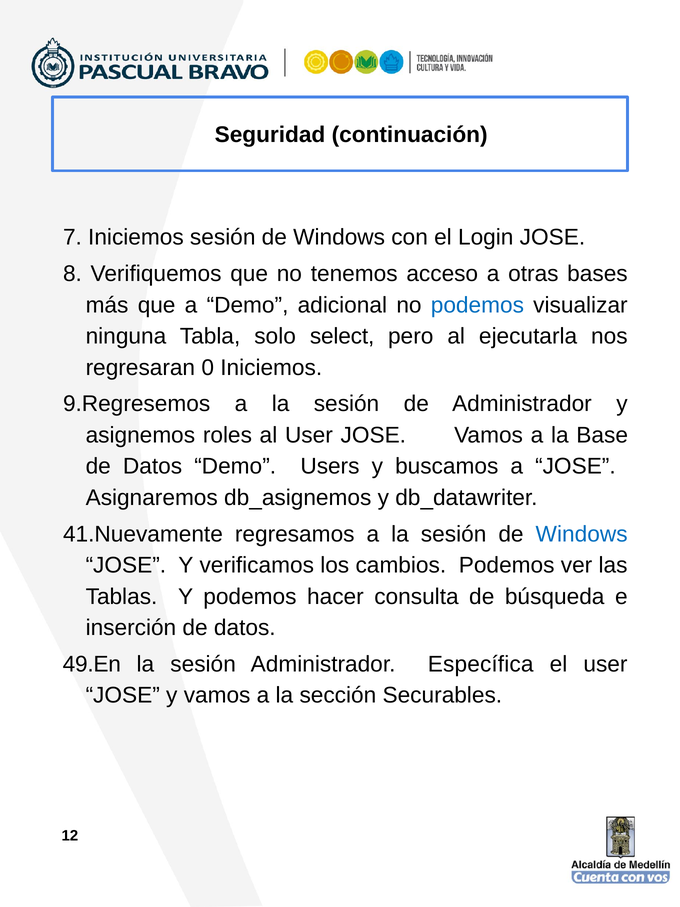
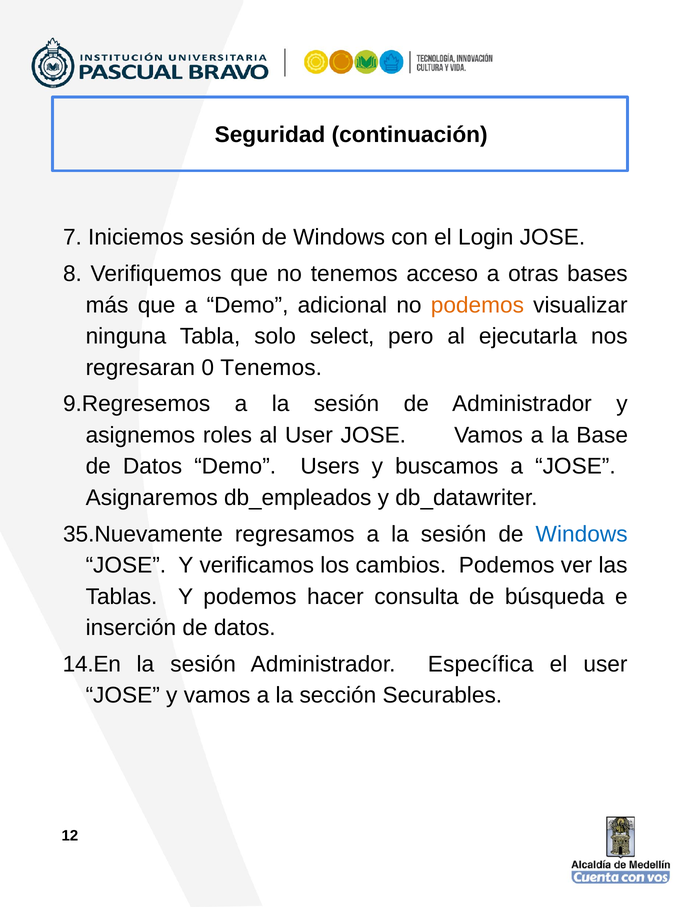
podemos colour: blue -> orange (477, 305)
0 Iniciemos: Iniciemos -> Tenemos (271, 367)
db_asignemos: db_asignemos -> db_empleados (298, 498)
41.Nuevamente: 41.Nuevamente -> 35.Nuevamente (143, 534)
49.En: 49.En -> 14.En (92, 664)
